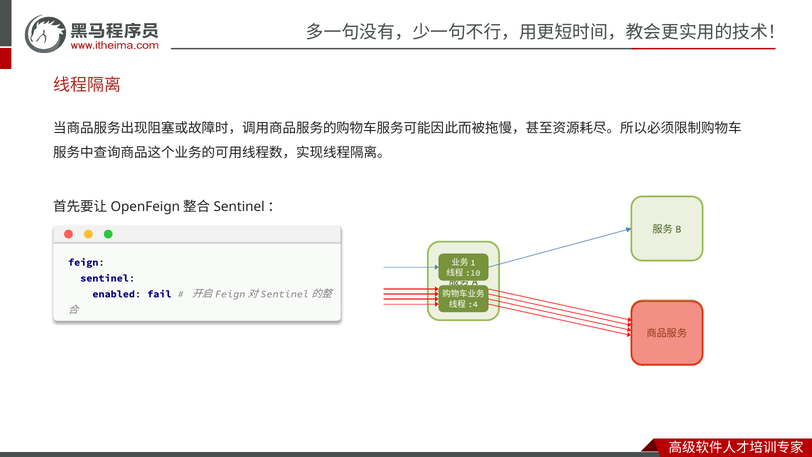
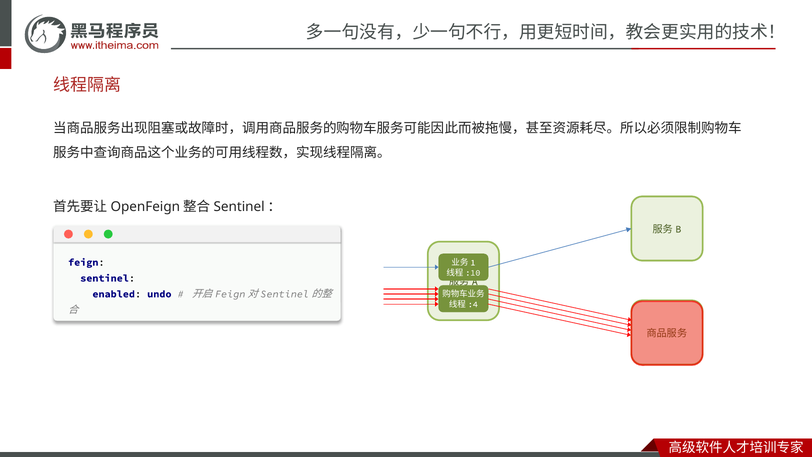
fail: fail -> undo (159, 294)
